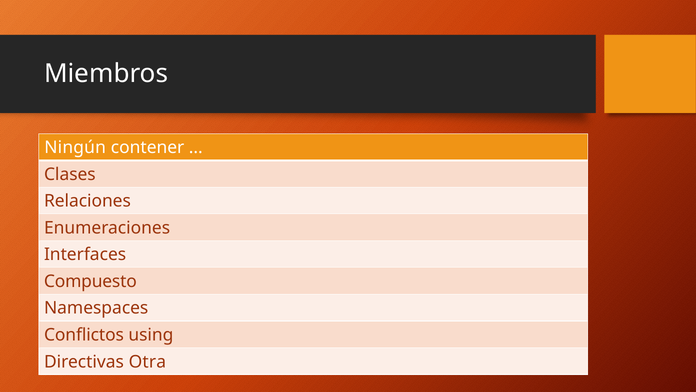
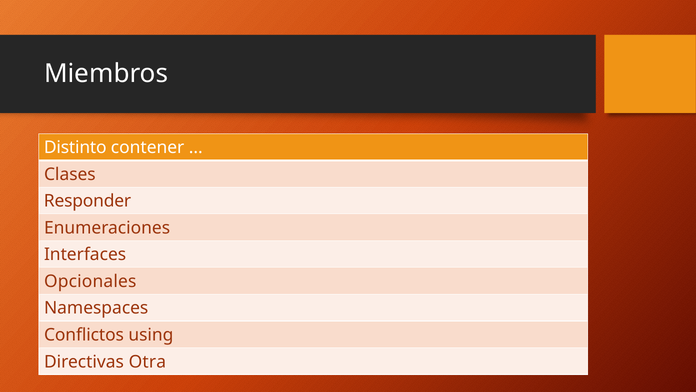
Ningún: Ningún -> Distinto (75, 147)
Relaciones: Relaciones -> Responder (88, 201)
Compuesto: Compuesto -> Opcionales (90, 281)
